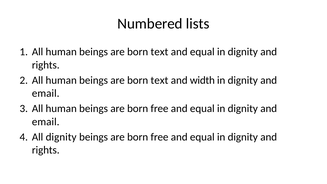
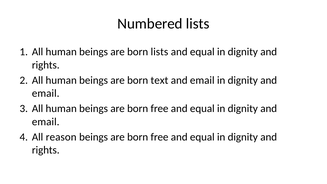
text: text -> lists (159, 52)
width: width -> email (202, 80)
All dignity: dignity -> reason (61, 137)
